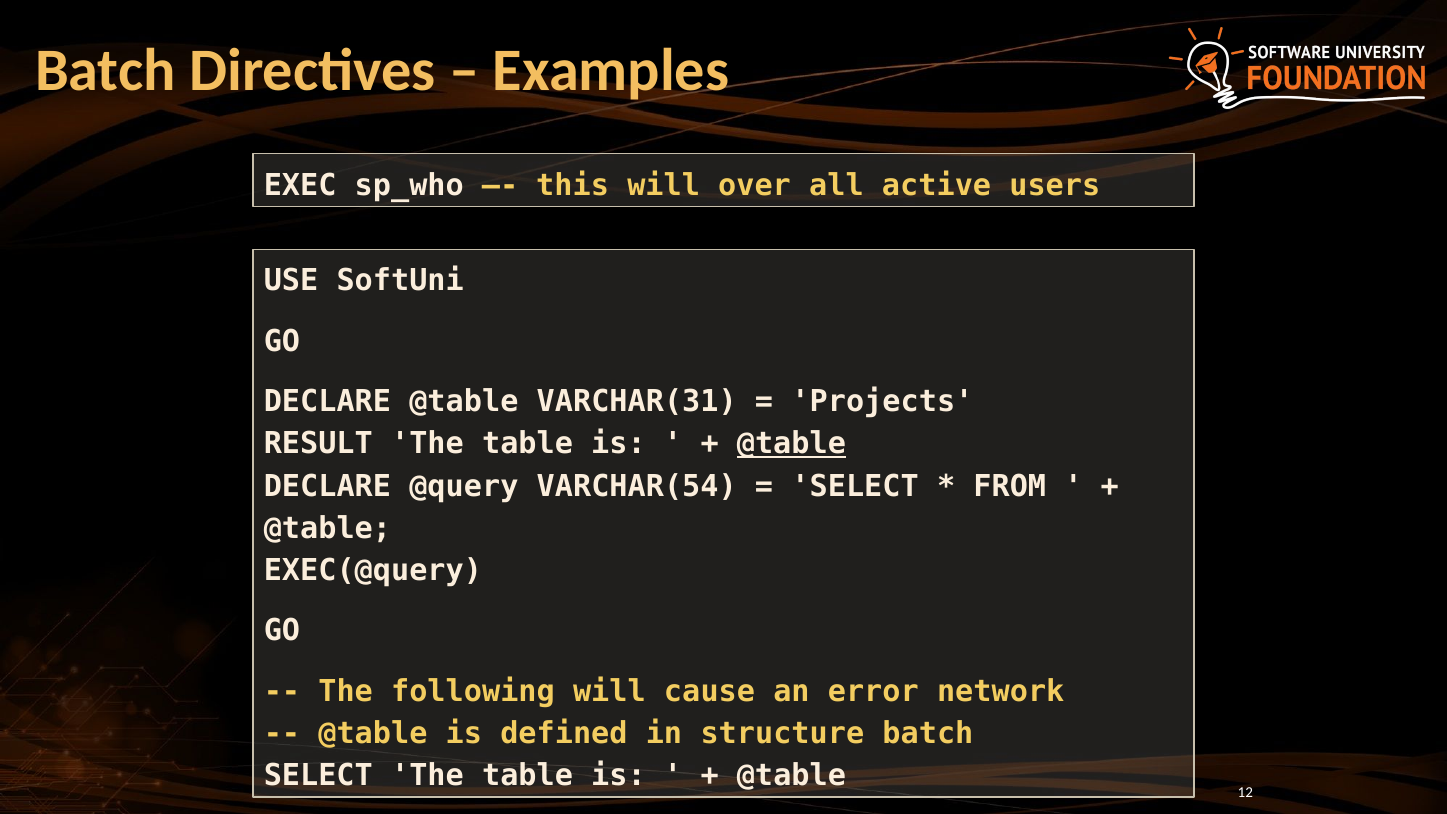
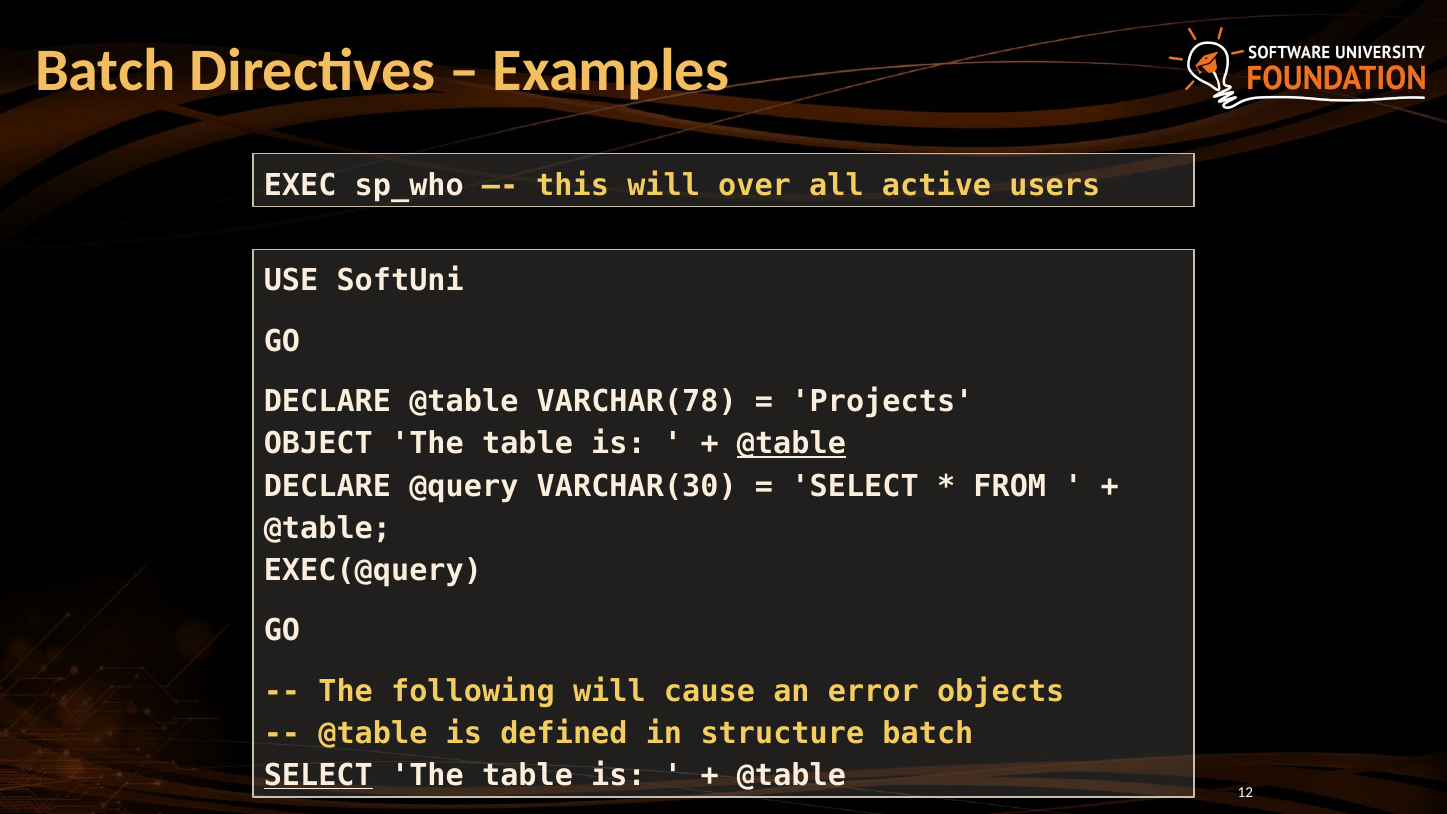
VARCHAR(31: VARCHAR(31 -> VARCHAR(78 (637, 402)
RESULT: RESULT -> OBJECT (318, 444)
VARCHAR(54: VARCHAR(54 -> VARCHAR(30 (637, 486)
network: network -> objects (1001, 691)
SELECT underline: none -> present (318, 776)
